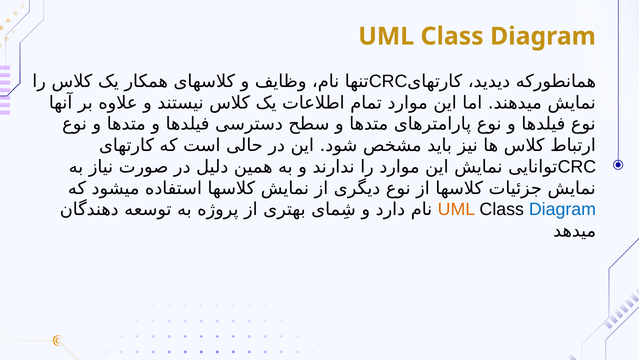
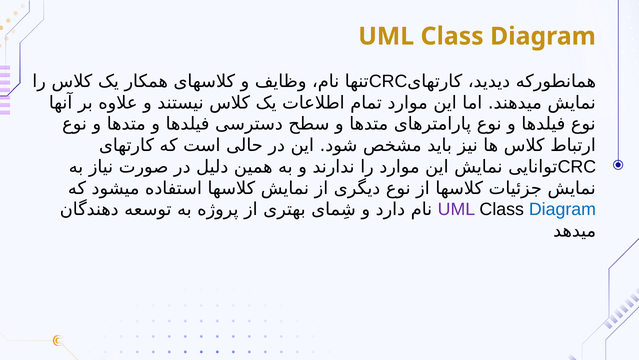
UML colour: orange -> purple (456, 209)
